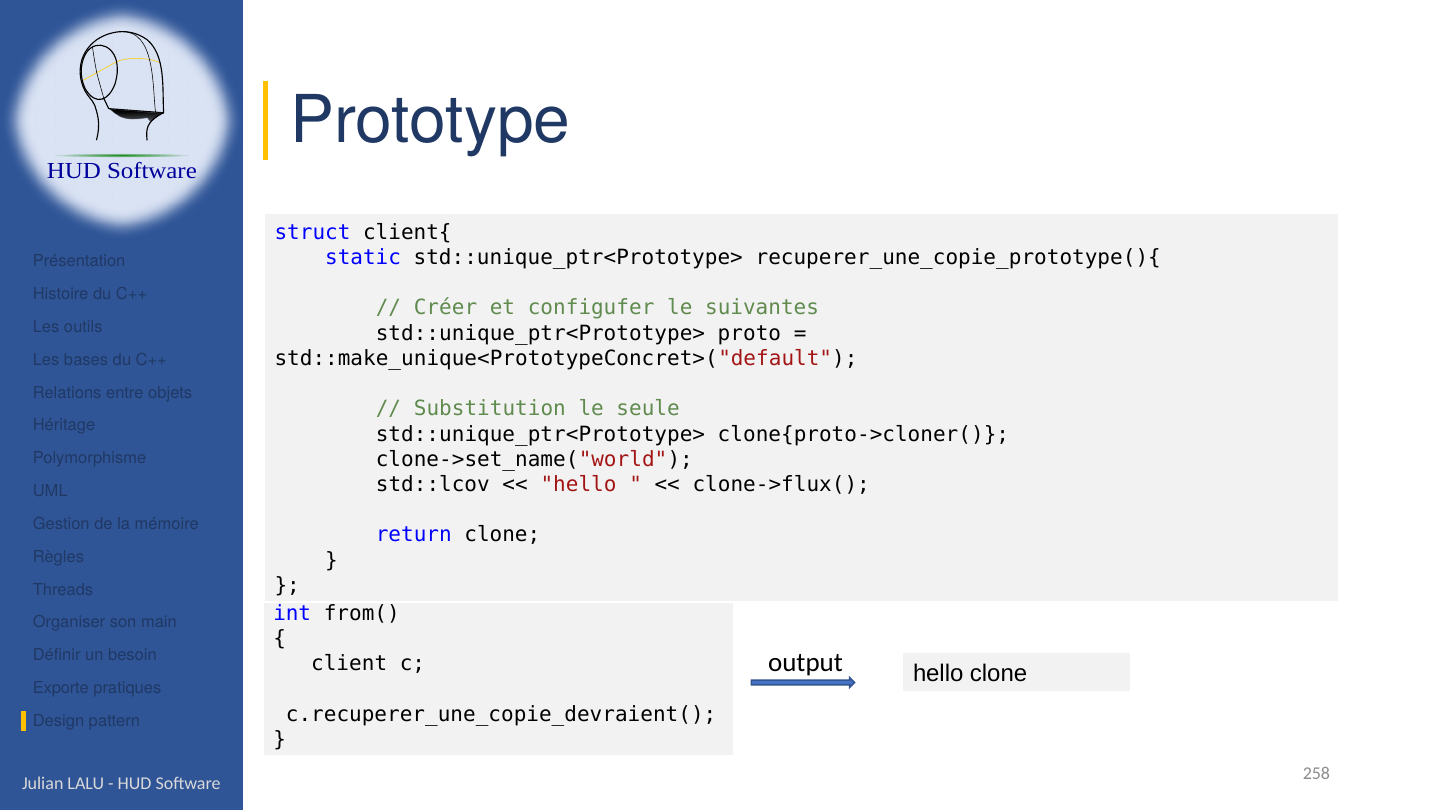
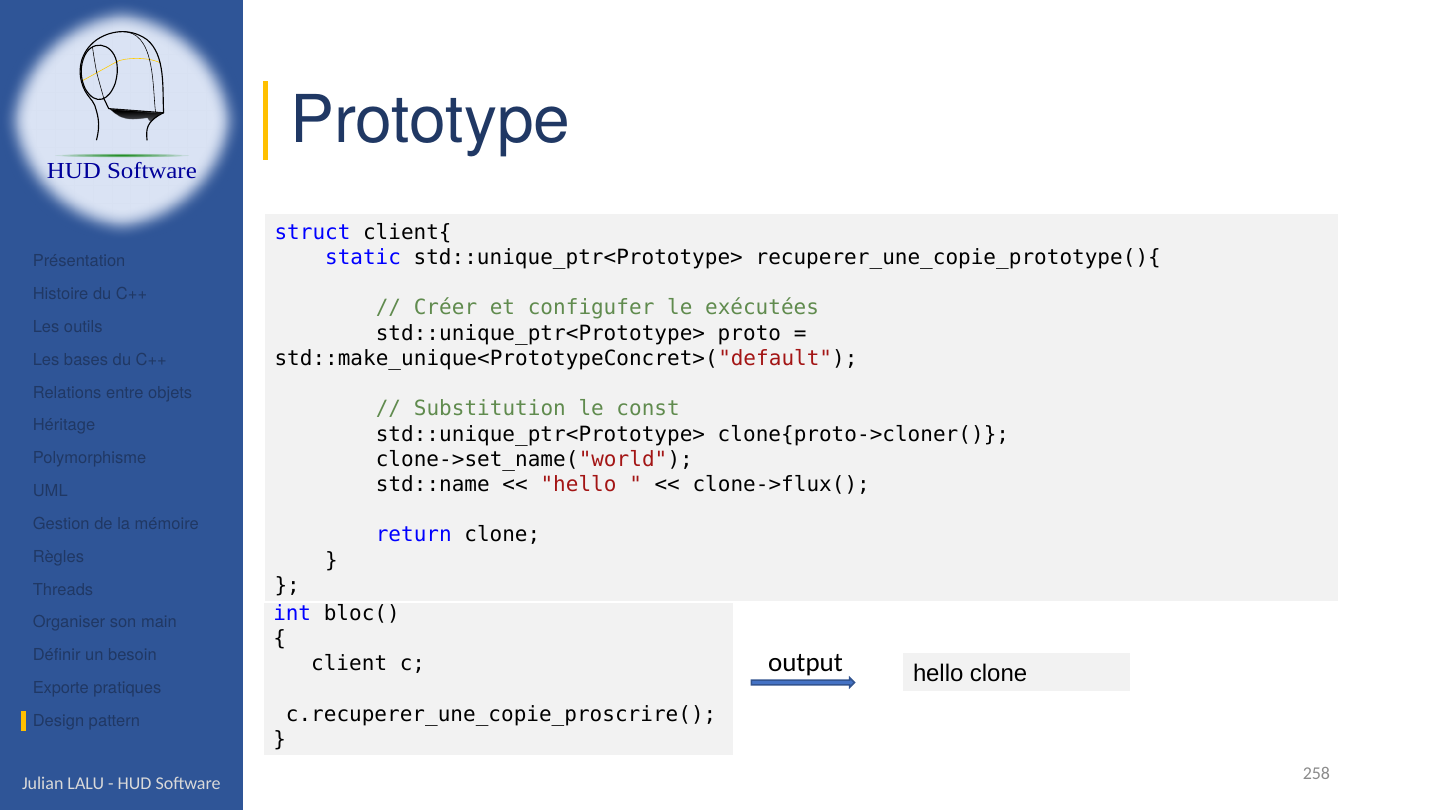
suivantes: suivantes -> exécutées (762, 308)
seule: seule -> const (648, 409)
std::lcov: std::lcov -> std::name (433, 485)
from(: from( -> bloc( (362, 613)
c.recuperer_une_copie_devraient(: c.recuperer_une_copie_devraient( -> c.recuperer_une_copie_proscrire( (501, 714)
